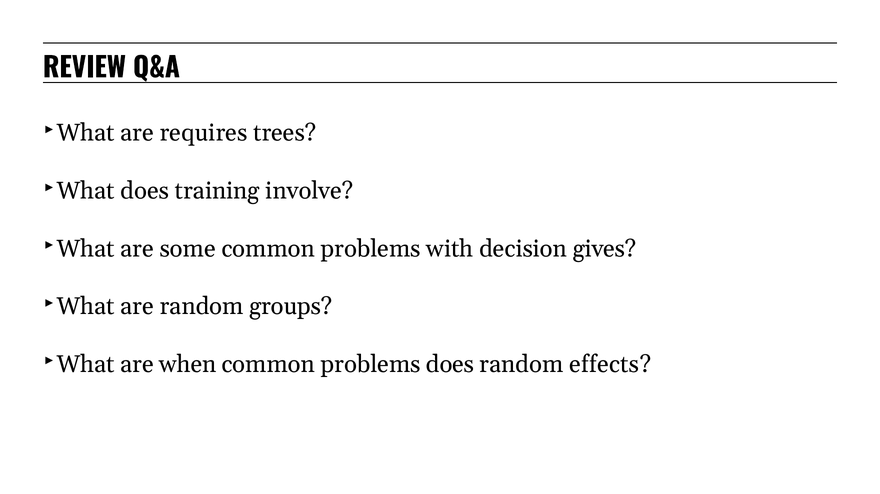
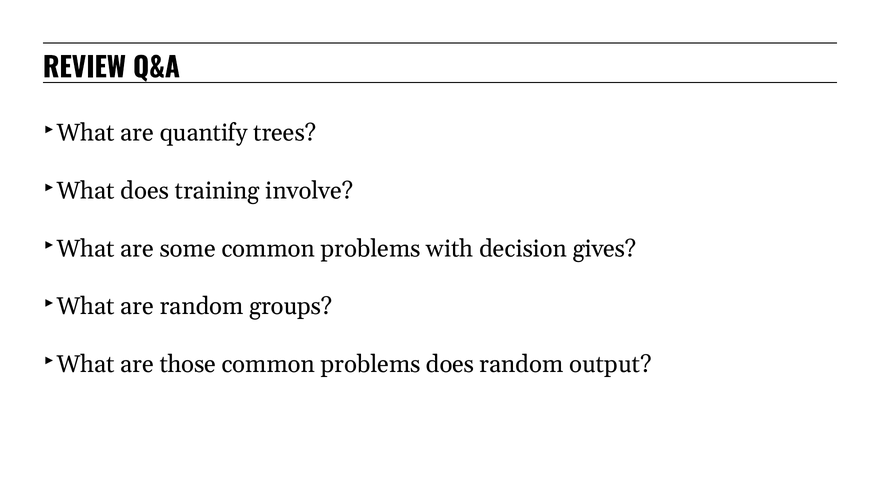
requires: requires -> quantify (204, 133)
when: when -> those (188, 364)
effects: effects -> output (610, 364)
